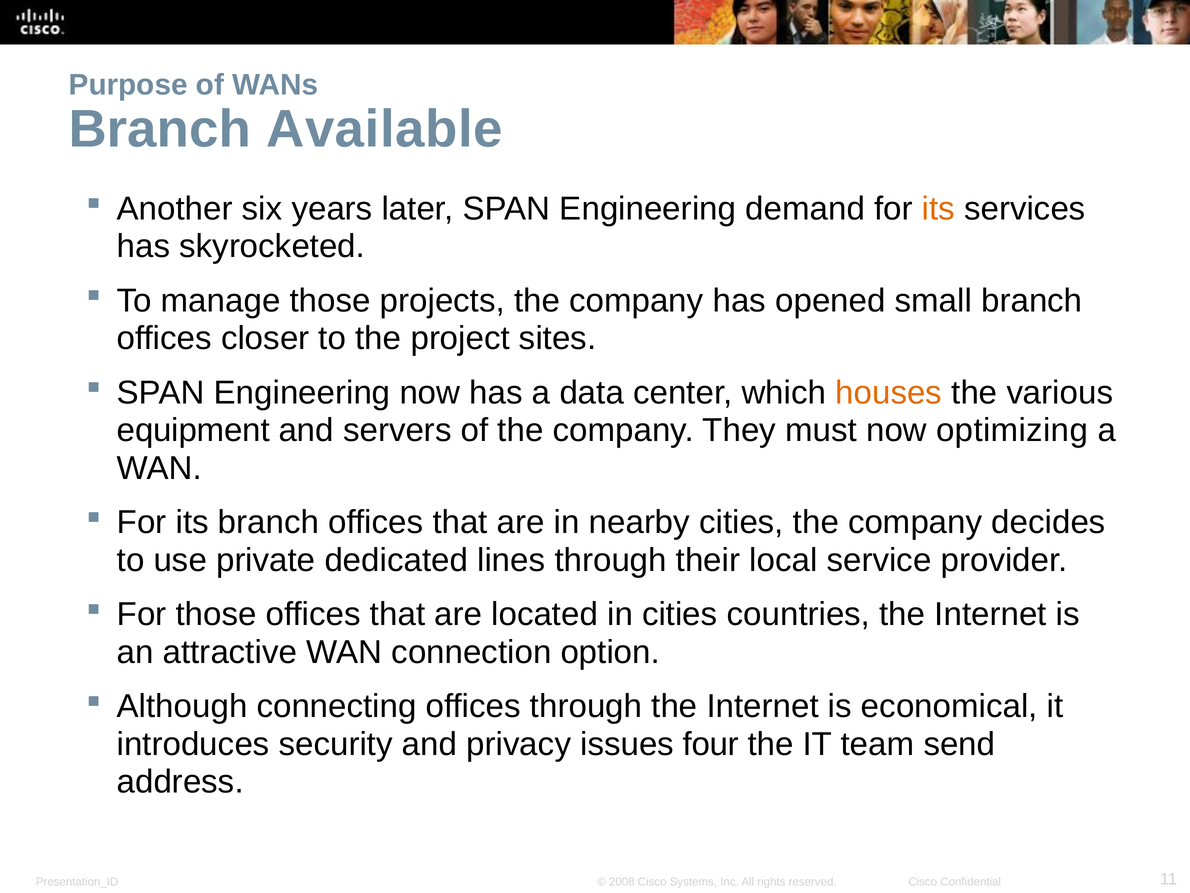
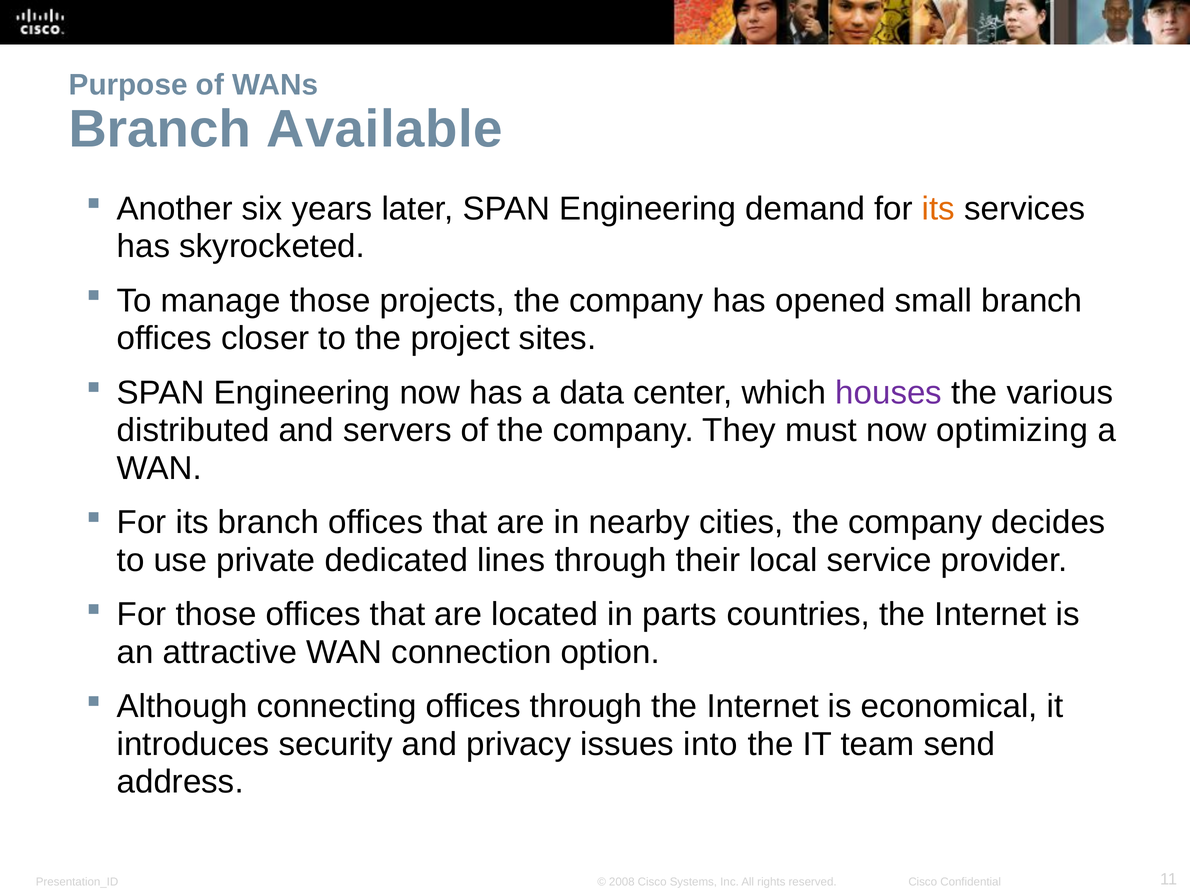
houses colour: orange -> purple (889, 393)
equipment: equipment -> distributed (193, 430)
in cities: cities -> parts (680, 614)
four: four -> into (711, 744)
